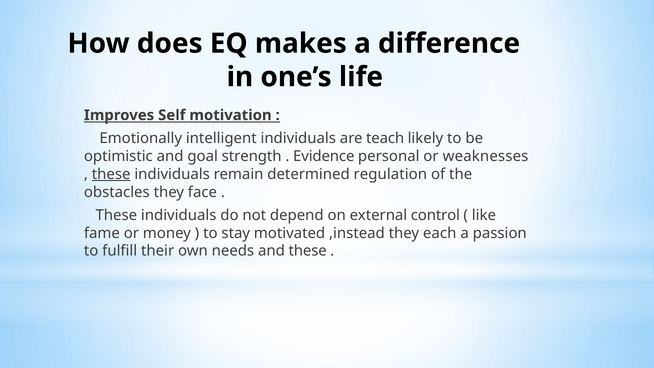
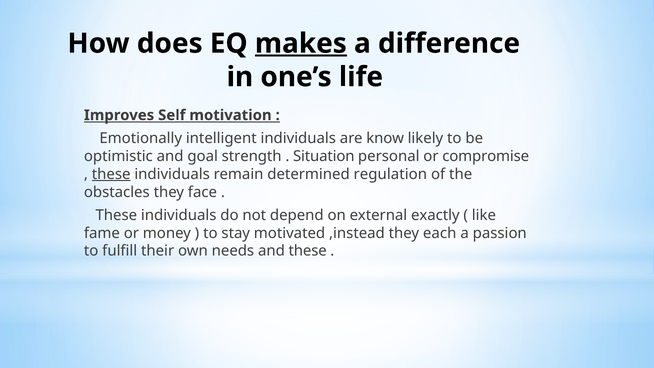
makes underline: none -> present (301, 43)
teach: teach -> know (385, 138)
Evidence: Evidence -> Situation (324, 156)
weaknesses: weaknesses -> compromise (486, 156)
control: control -> exactly (435, 215)
